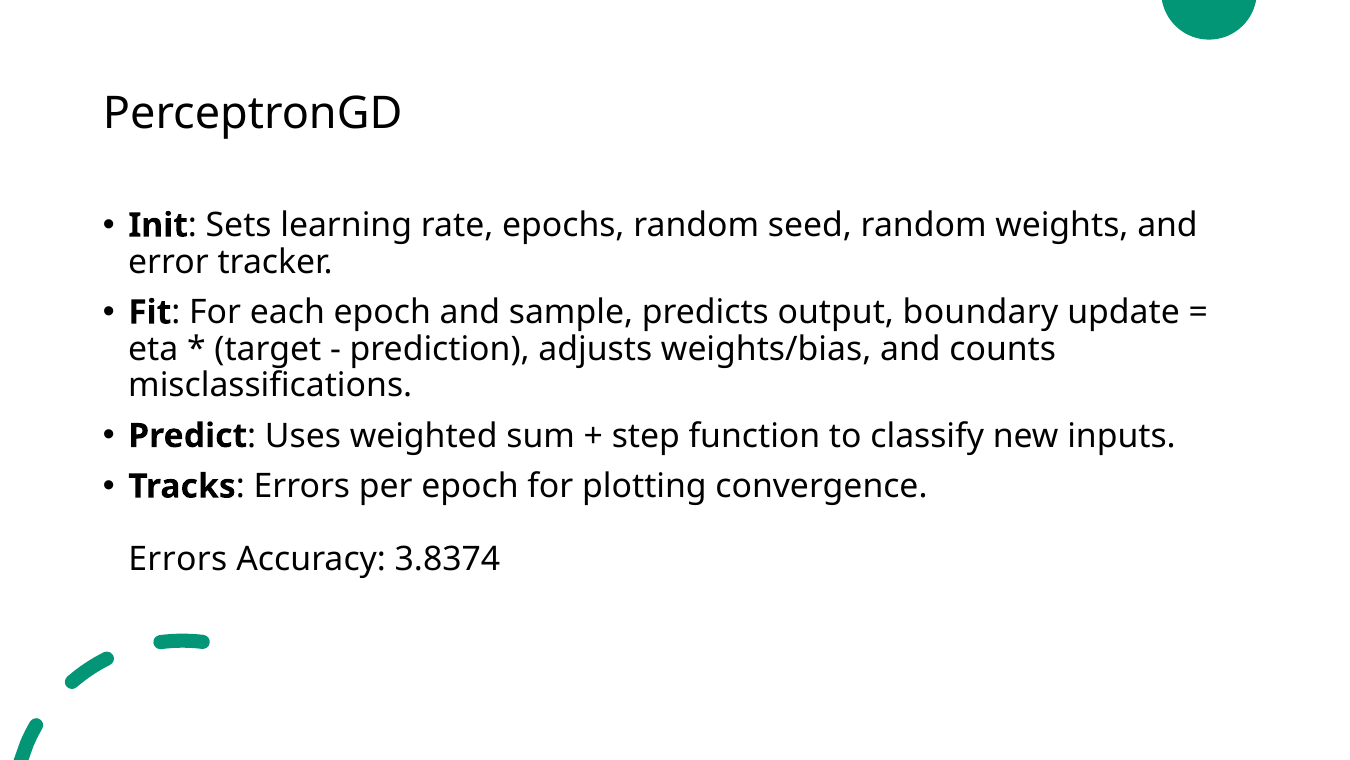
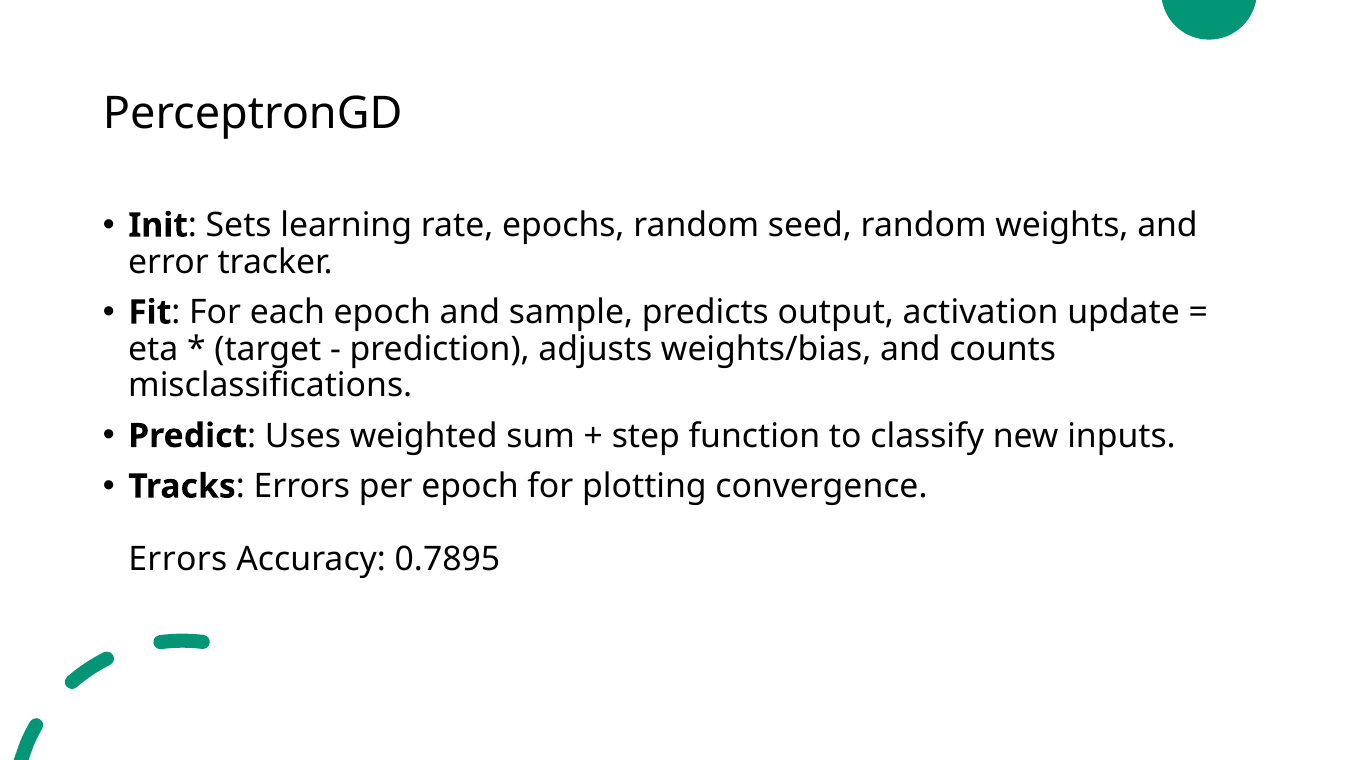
boundary: boundary -> activation (981, 312)
3.8374: 3.8374 -> 0.7895 (447, 559)
